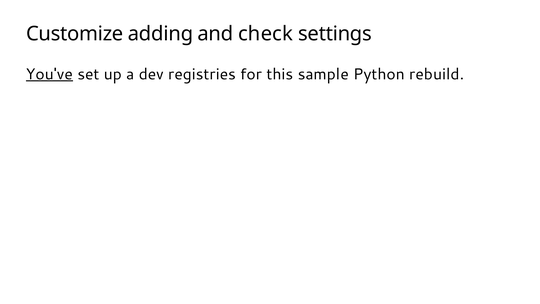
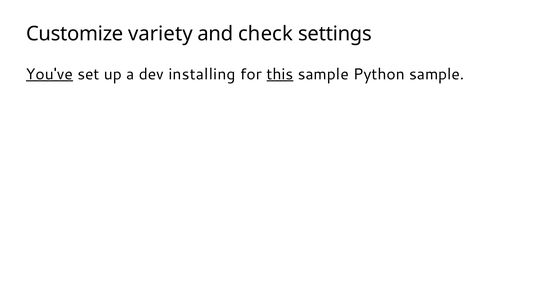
adding: adding -> variety (160, 34)
registries: registries -> installing (202, 74)
this underline: none -> present (280, 74)
Python rebuild: rebuild -> sample (437, 74)
